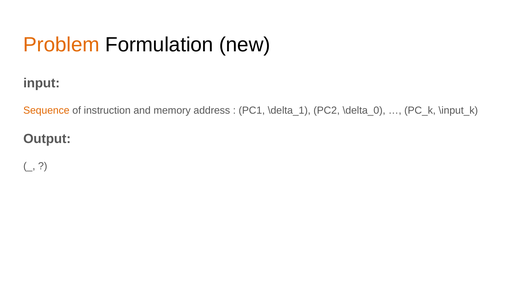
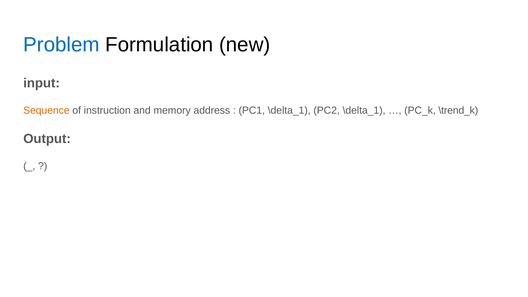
Problem colour: orange -> blue (61, 45)
PC2 \delta_0: \delta_0 -> \delta_1 (364, 110)
\input_k: \input_k -> \trend_k (458, 110)
